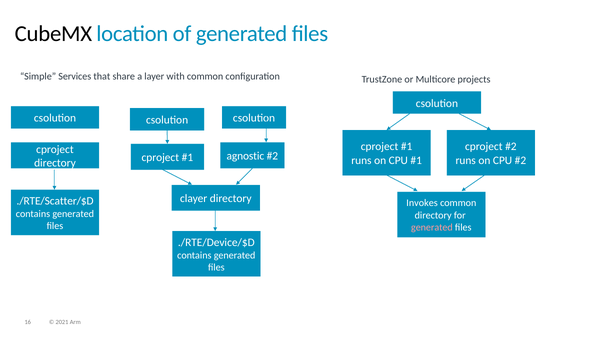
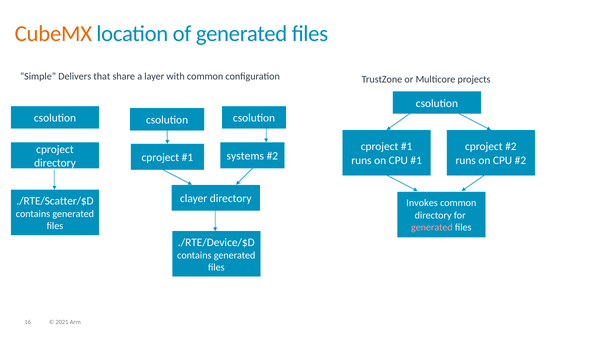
CubeMX colour: black -> orange (53, 34)
Services: Services -> Delivers (75, 77)
agnostic: agnostic -> systems (245, 156)
